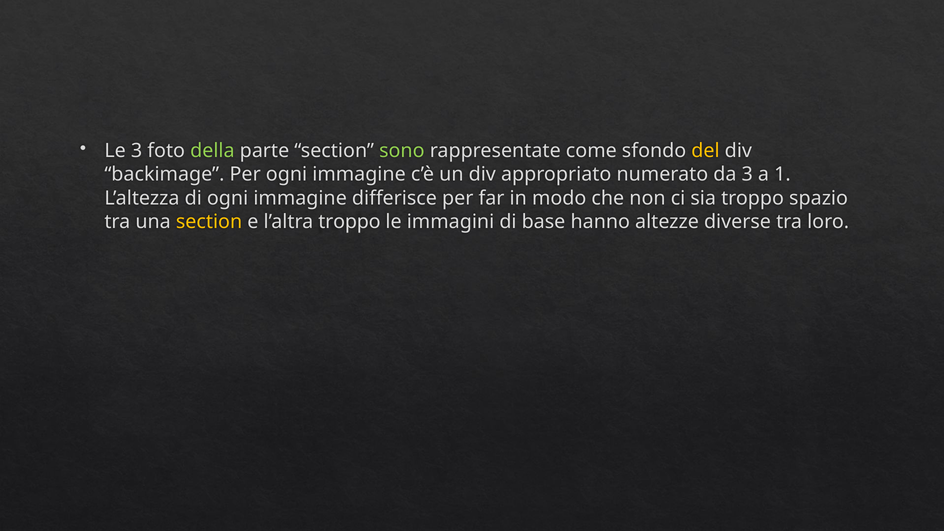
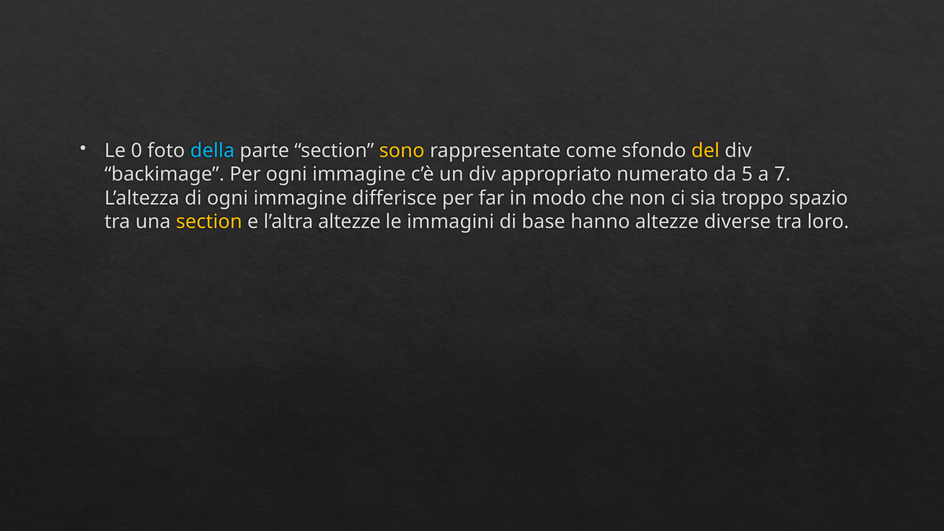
Le 3: 3 -> 0 (137, 151)
della colour: light green -> light blue (212, 151)
sono colour: light green -> yellow (402, 151)
da 3: 3 -> 5 (747, 174)
1: 1 -> 7 (782, 174)
l’altra troppo: troppo -> altezze (349, 222)
